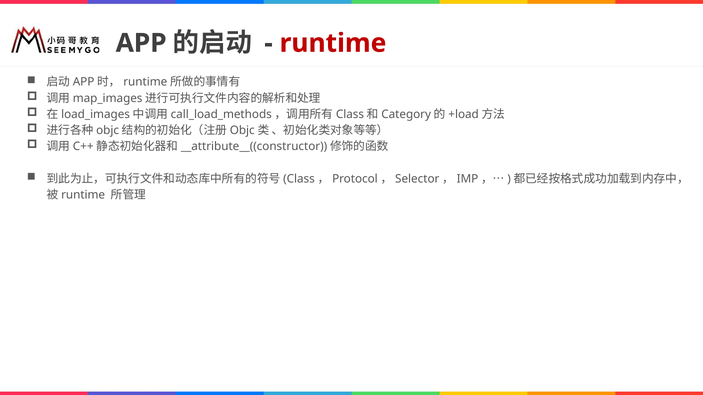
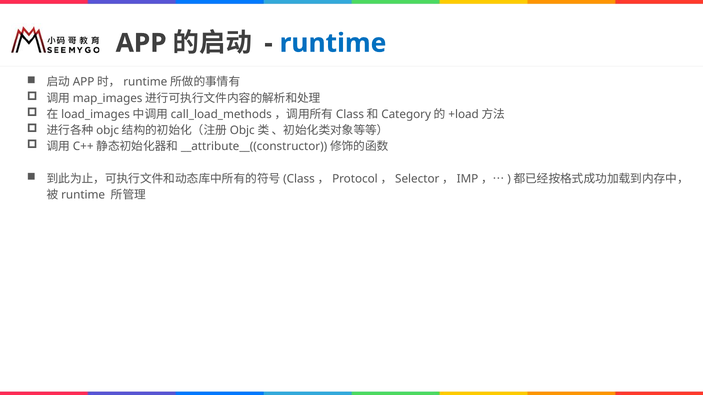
runtime colour: red -> blue (333, 43)
